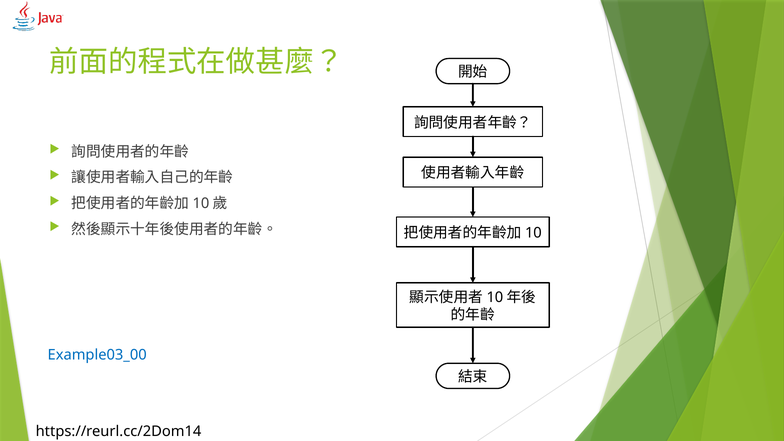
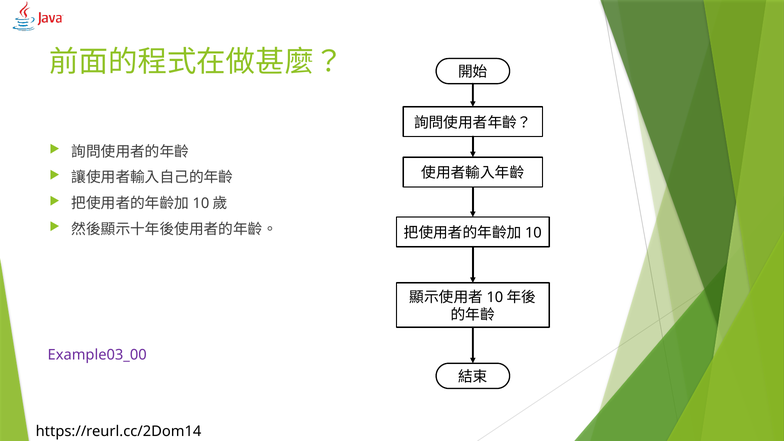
Example03_00 colour: blue -> purple (97, 355)
